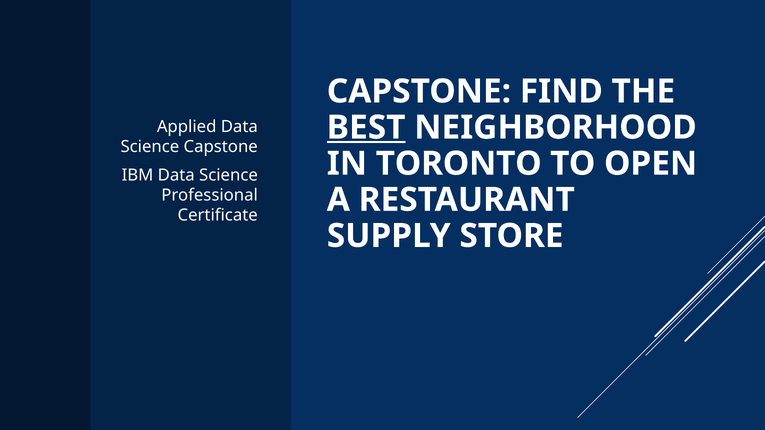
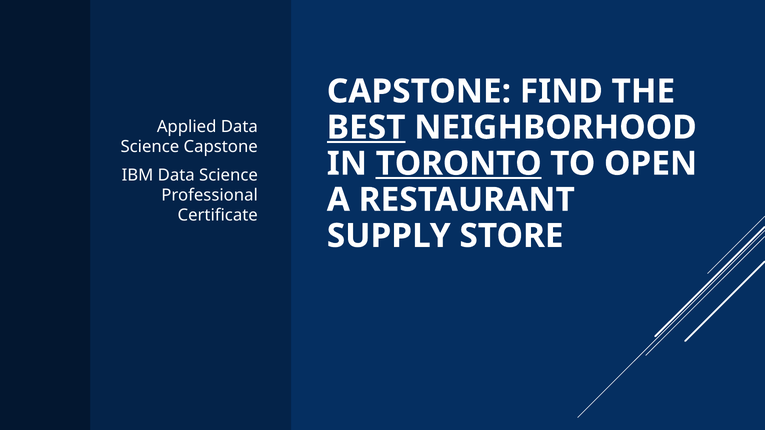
TORONTO underline: none -> present (459, 164)
